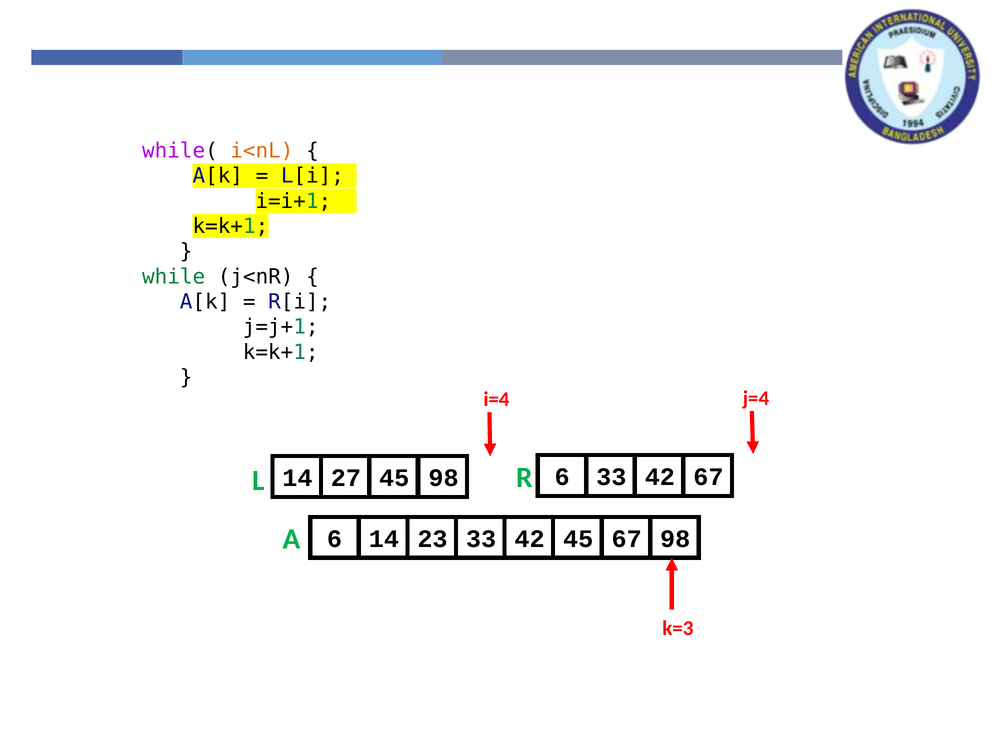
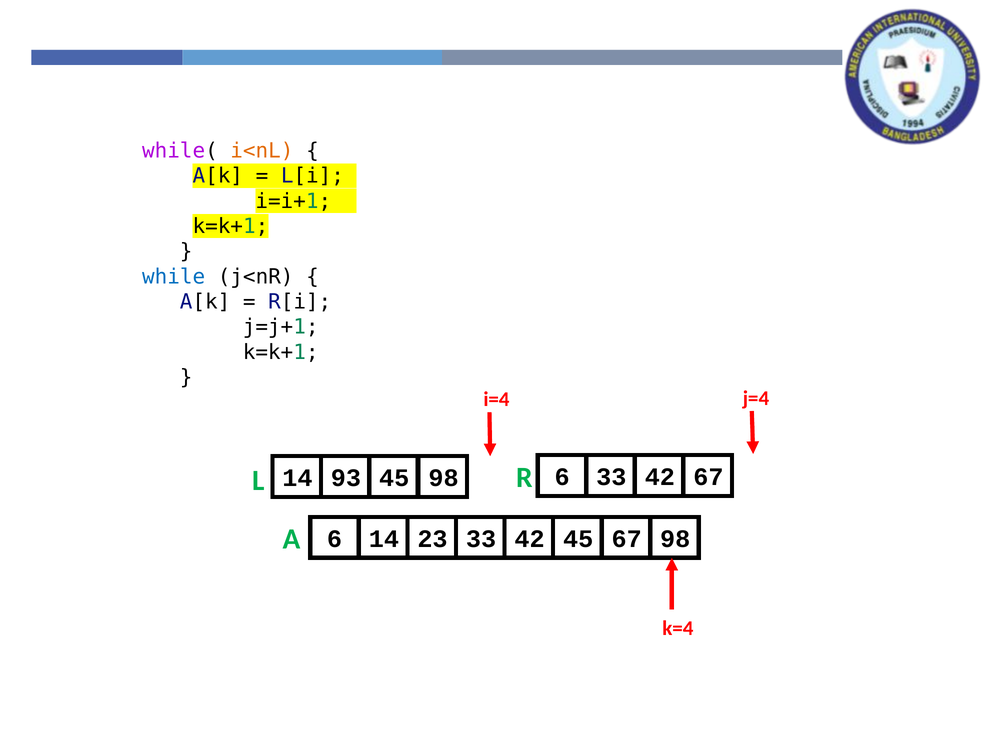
while colour: green -> blue (174, 277)
27: 27 -> 93 (346, 478)
k=3: k=3 -> k=4 (678, 629)
